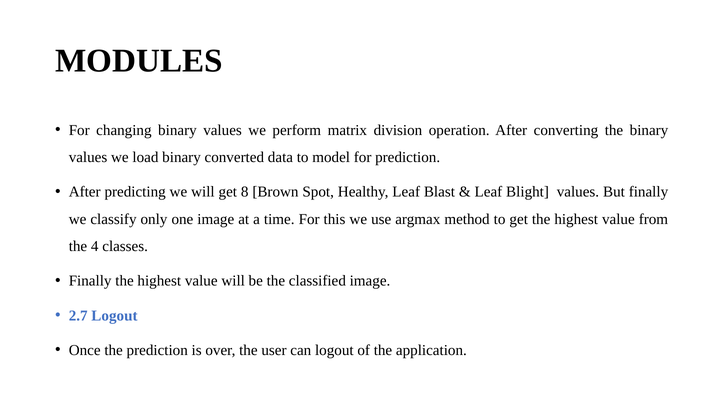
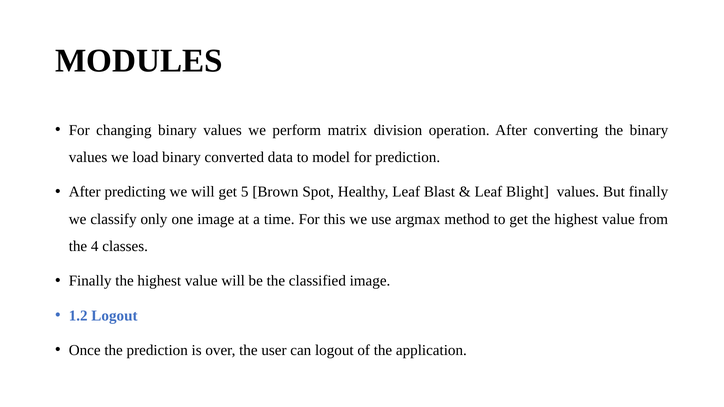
8: 8 -> 5 (245, 192)
2.7: 2.7 -> 1.2 (78, 316)
